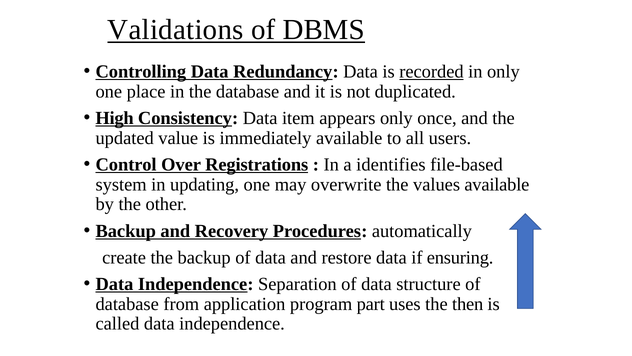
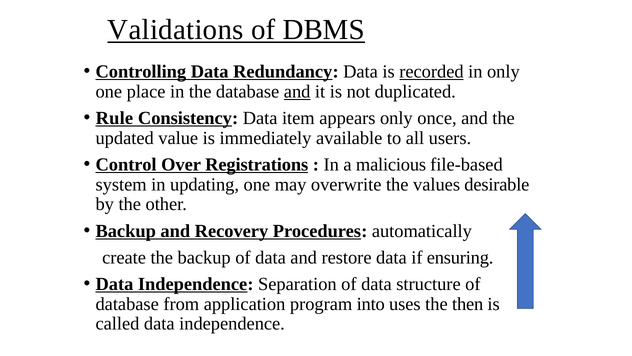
and underline: none -> present (297, 91)
High: High -> Rule (114, 118)
identifies: identifies -> malicious (391, 164)
values available: available -> desirable (497, 184)
part: part -> into (371, 304)
